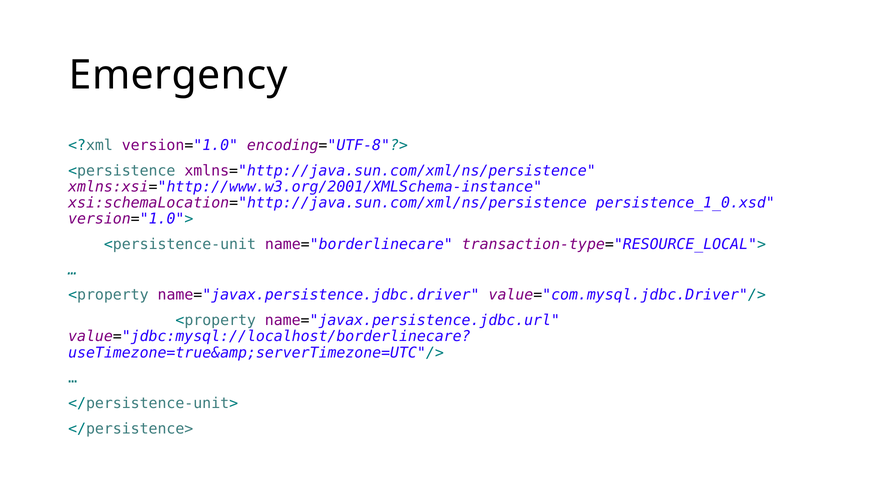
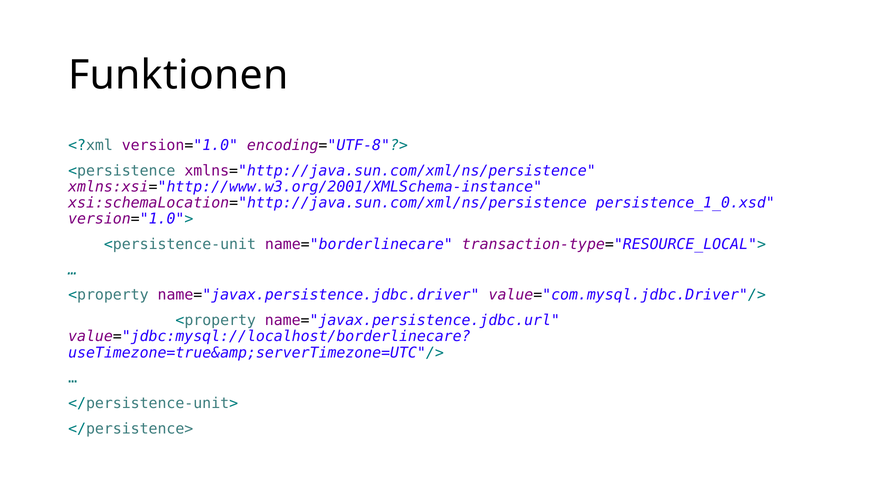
Emergency: Emergency -> Funktionen (178, 75)
